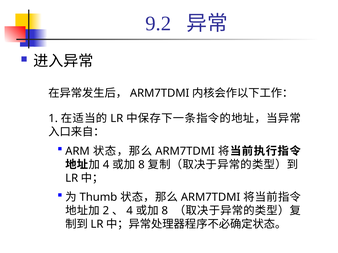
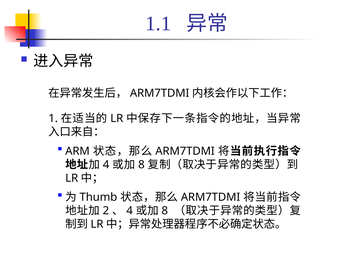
9.2: 9.2 -> 1.1 (158, 24)
